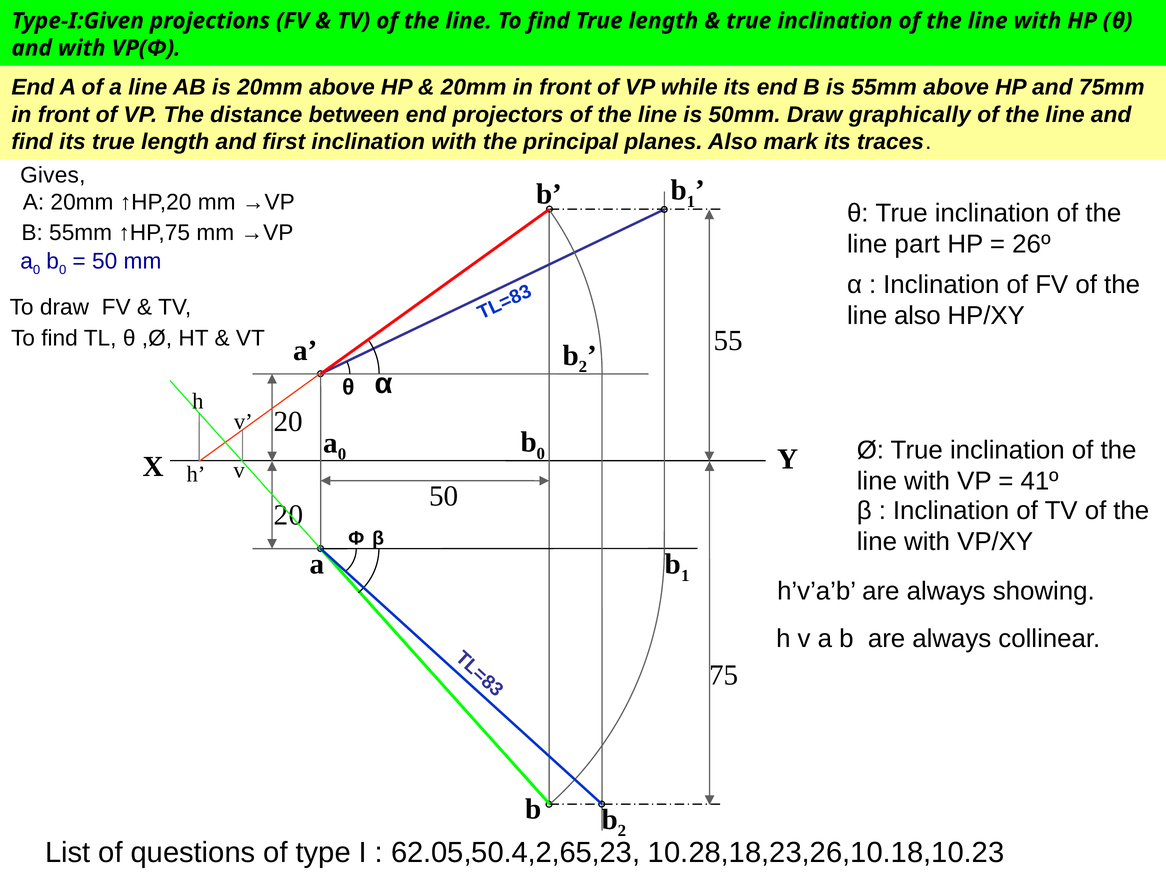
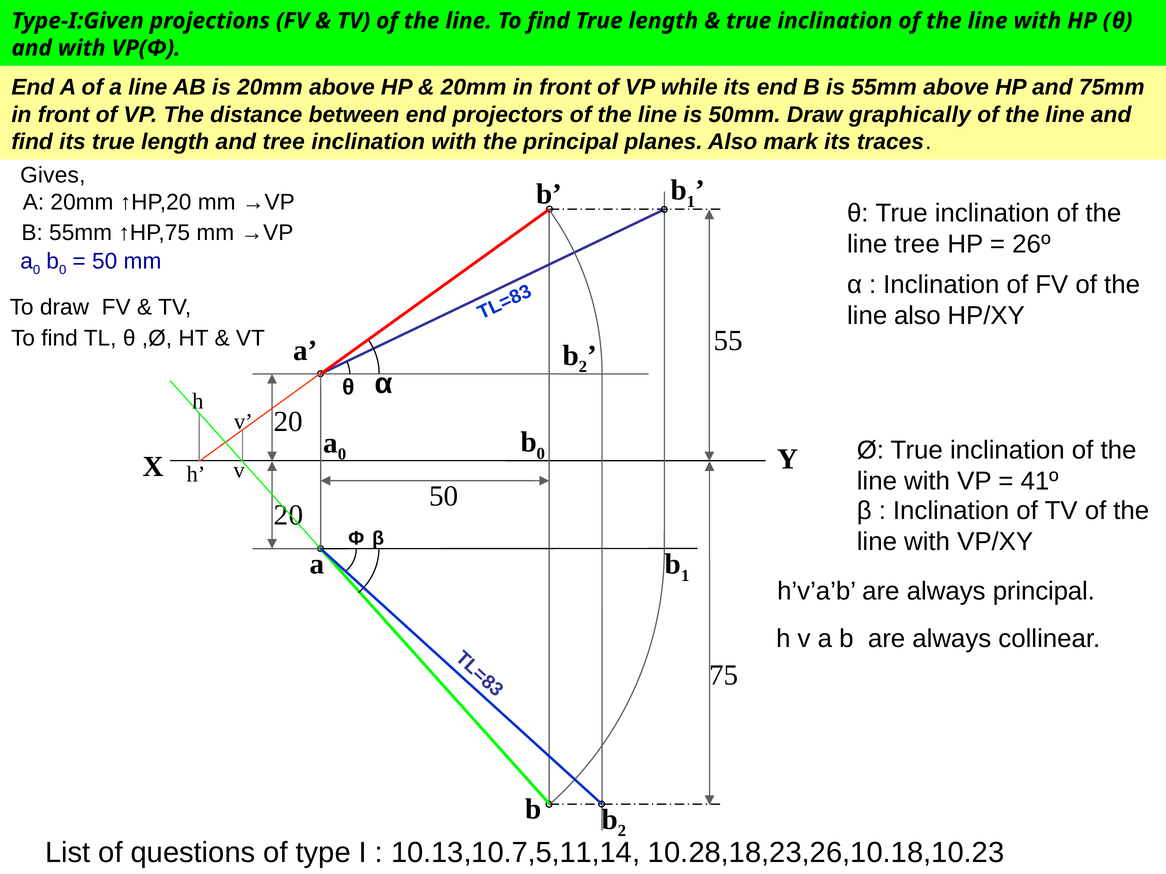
and first: first -> tree (284, 142)
line part: part -> tree (917, 244)
always showing: showing -> principal (1044, 592)
62.05,50.4,2,65,23: 62.05,50.4,2,65,23 -> 10.13,10.7,5,11,14 (516, 853)
